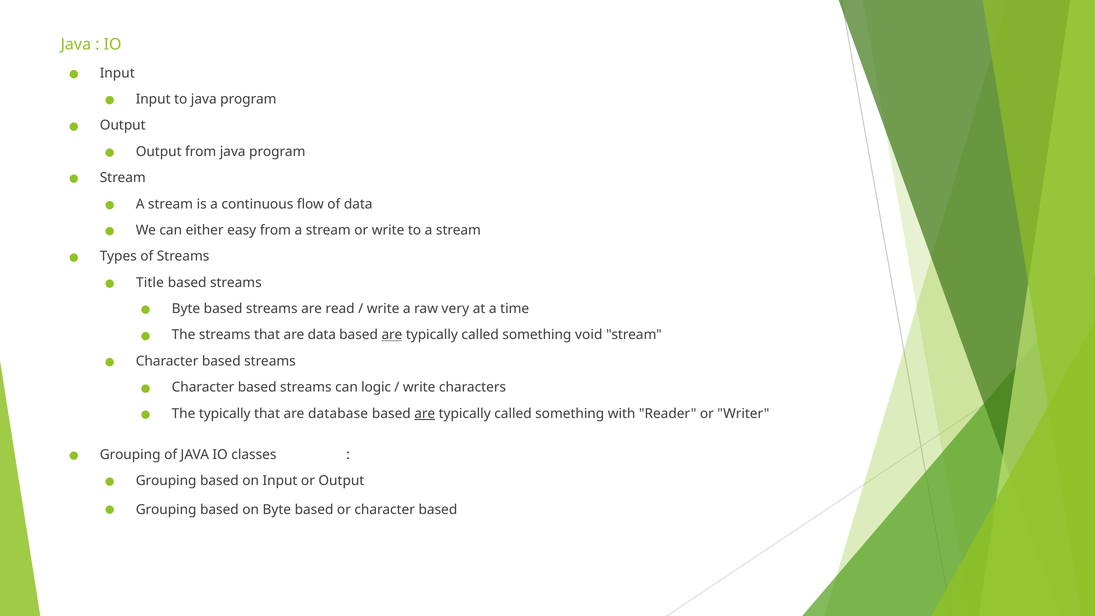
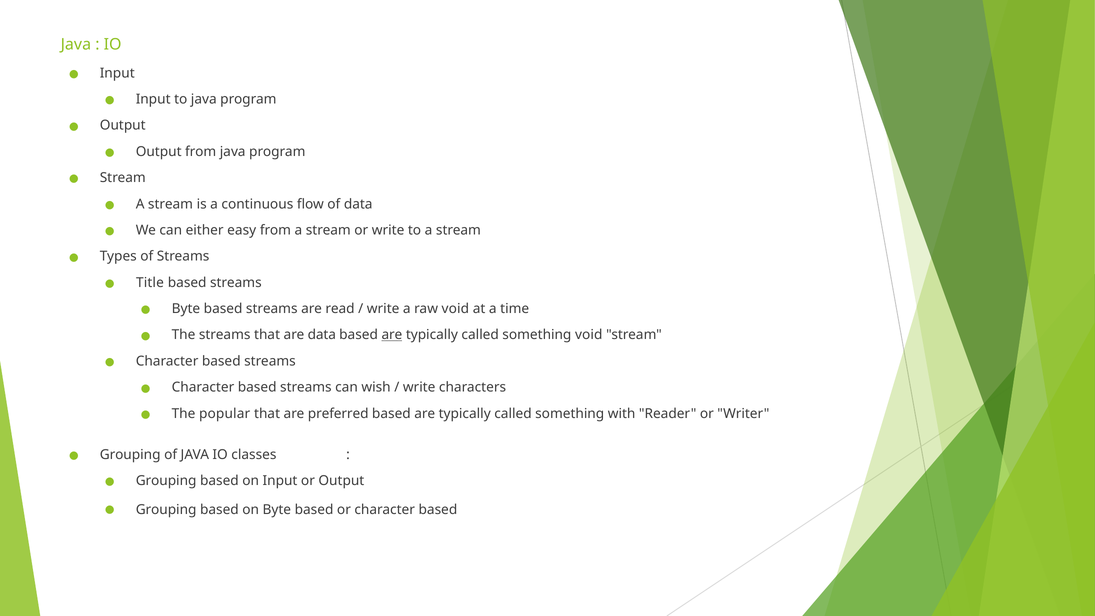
raw very: very -> void (455, 309)
logic: logic -> wish (376, 387)
The typically: typically -> popular (225, 413)
database: database -> preferred (338, 413)
are underline: present -> none (425, 413)
